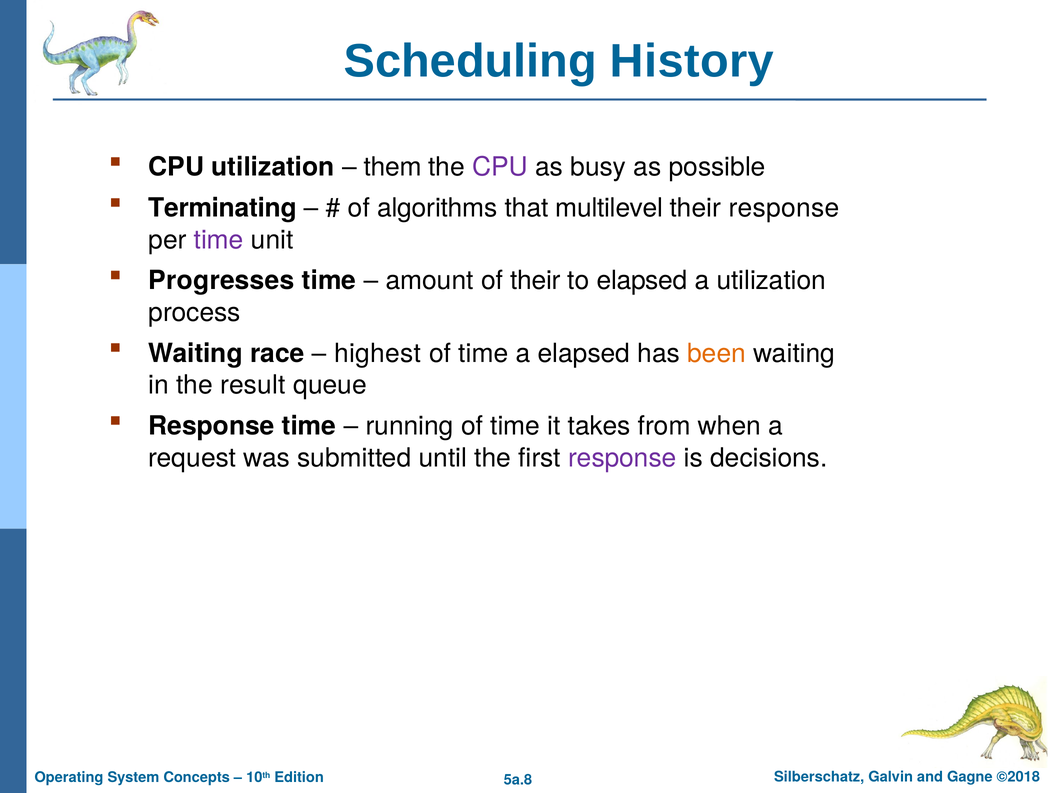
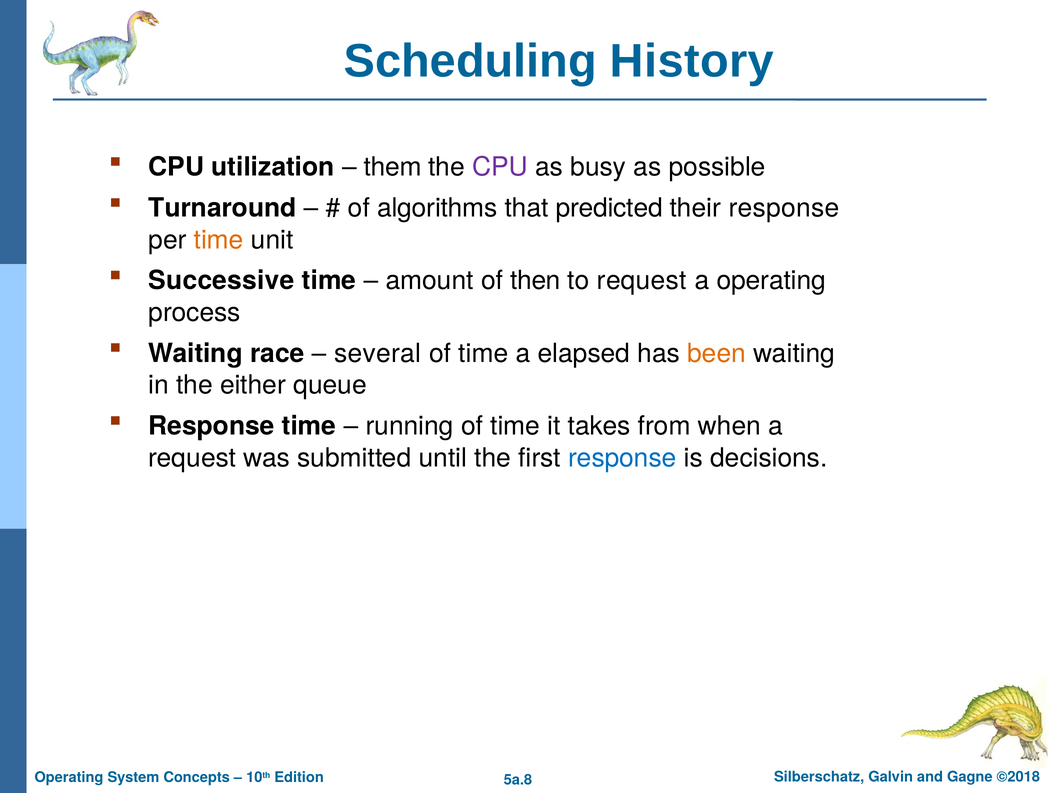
Terminating: Terminating -> Turnaround (222, 208)
multilevel: multilevel -> predicted (609, 208)
time colour: purple -> orange (219, 240)
Progresses: Progresses -> Successive (221, 281)
of their: their -> then (535, 281)
to elapsed: elapsed -> request (642, 281)
a utilization: utilization -> operating (771, 281)
highest: highest -> several (378, 353)
result: result -> either (253, 385)
response colour: purple -> blue (622, 458)
